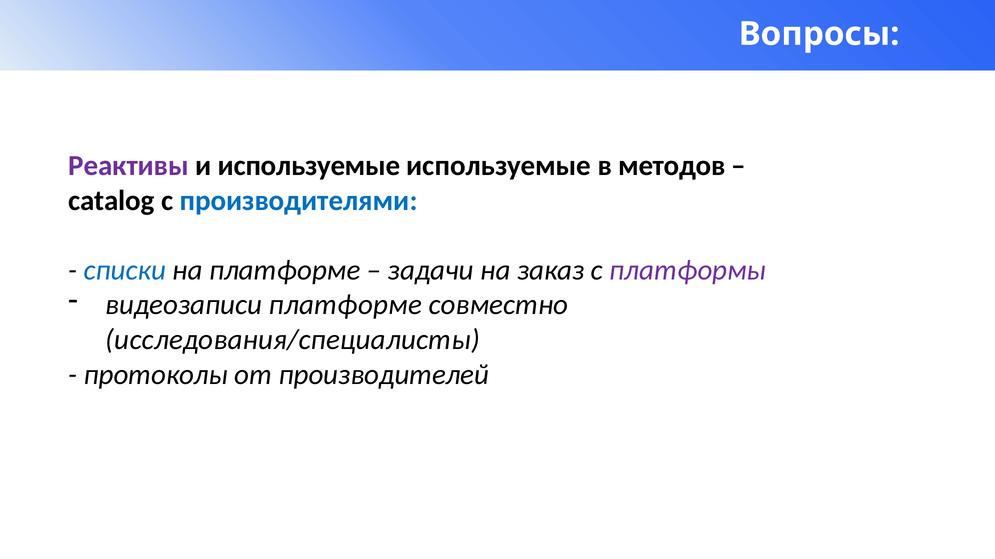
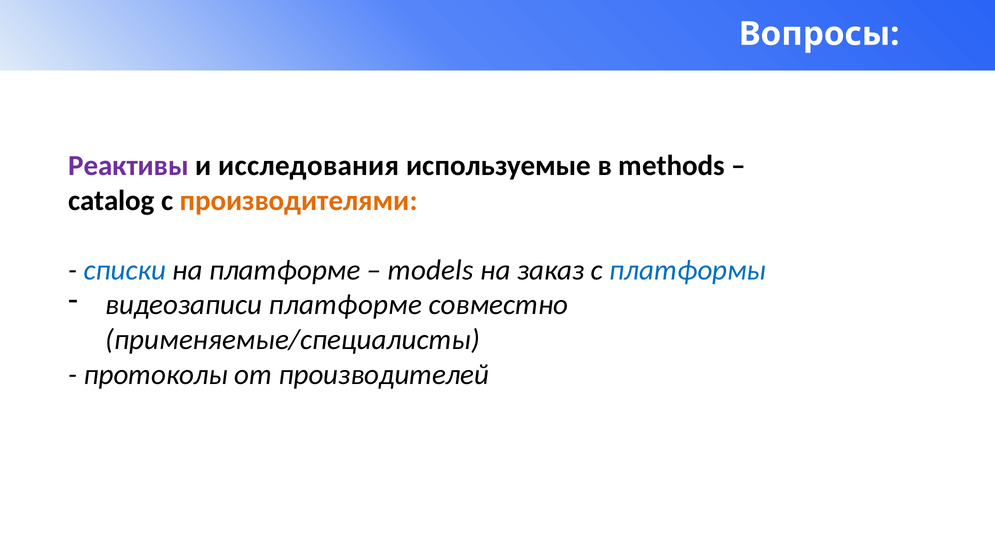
и используемые: используемые -> исследования (309, 166)
методов: методов -> methods (672, 166)
производителями colour: blue -> orange (299, 201)
задачи: задачи -> models (431, 270)
платформы colour: purple -> blue (688, 270)
исследования/специалисты: исследования/специалисты -> применяемые/специалисты (293, 340)
